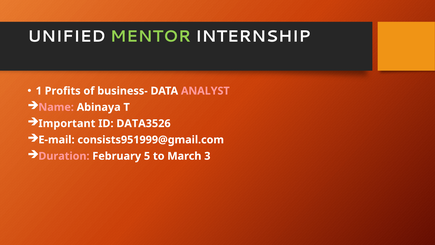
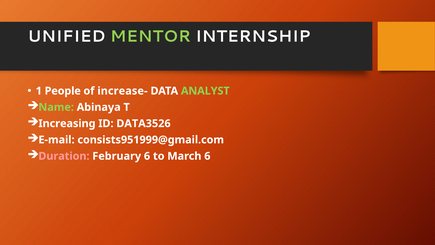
Profits: Profits -> People (63, 91)
business-: business- -> increase- (122, 91)
ANALYST colour: pink -> light green (205, 91)
Name colour: pink -> light green (56, 107)
Important: Important -> Increasing (67, 123)
February 5: 5 -> 6 (147, 156)
March 3: 3 -> 6 (207, 156)
